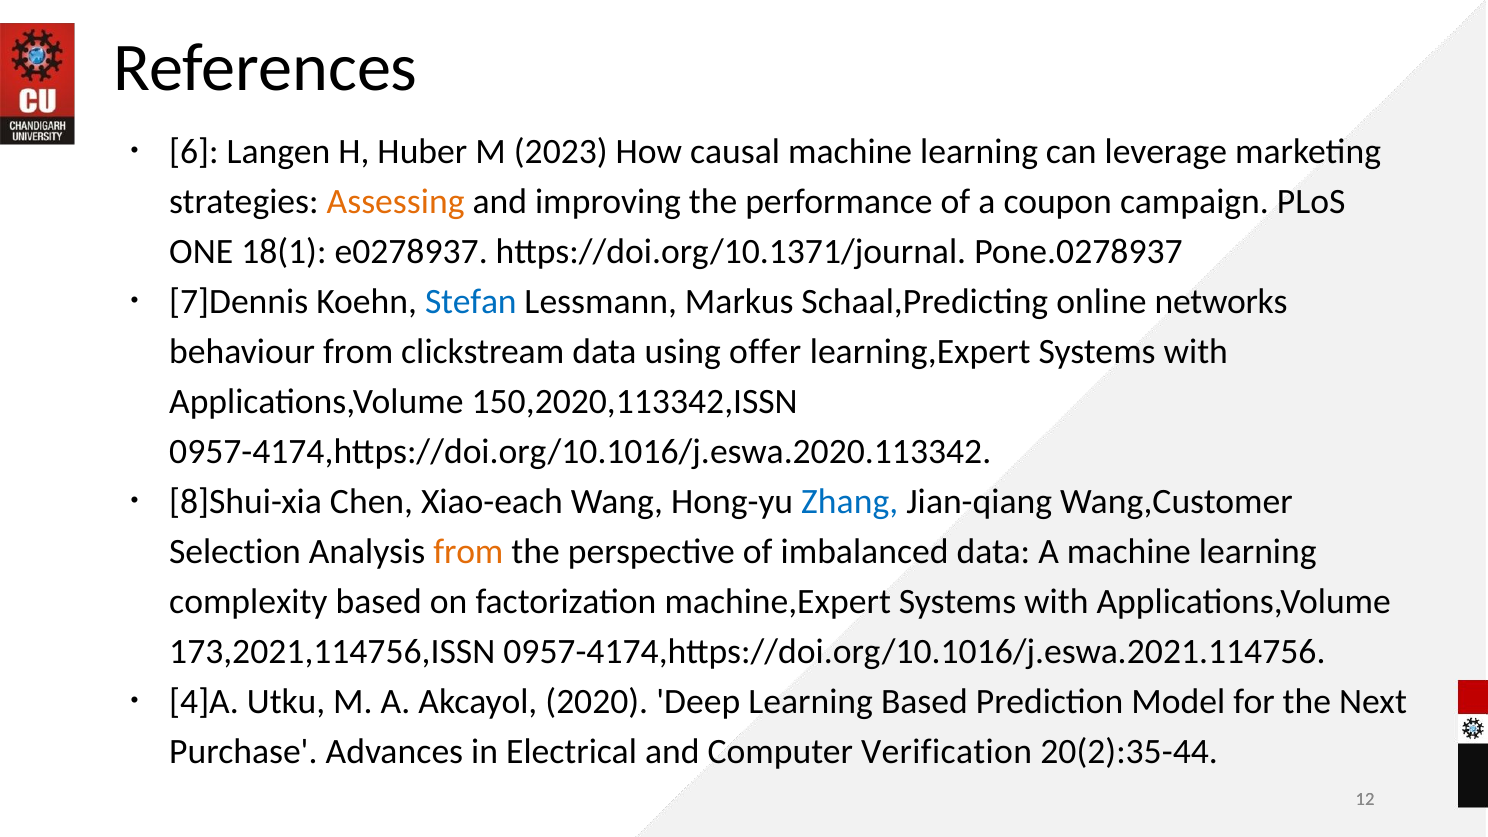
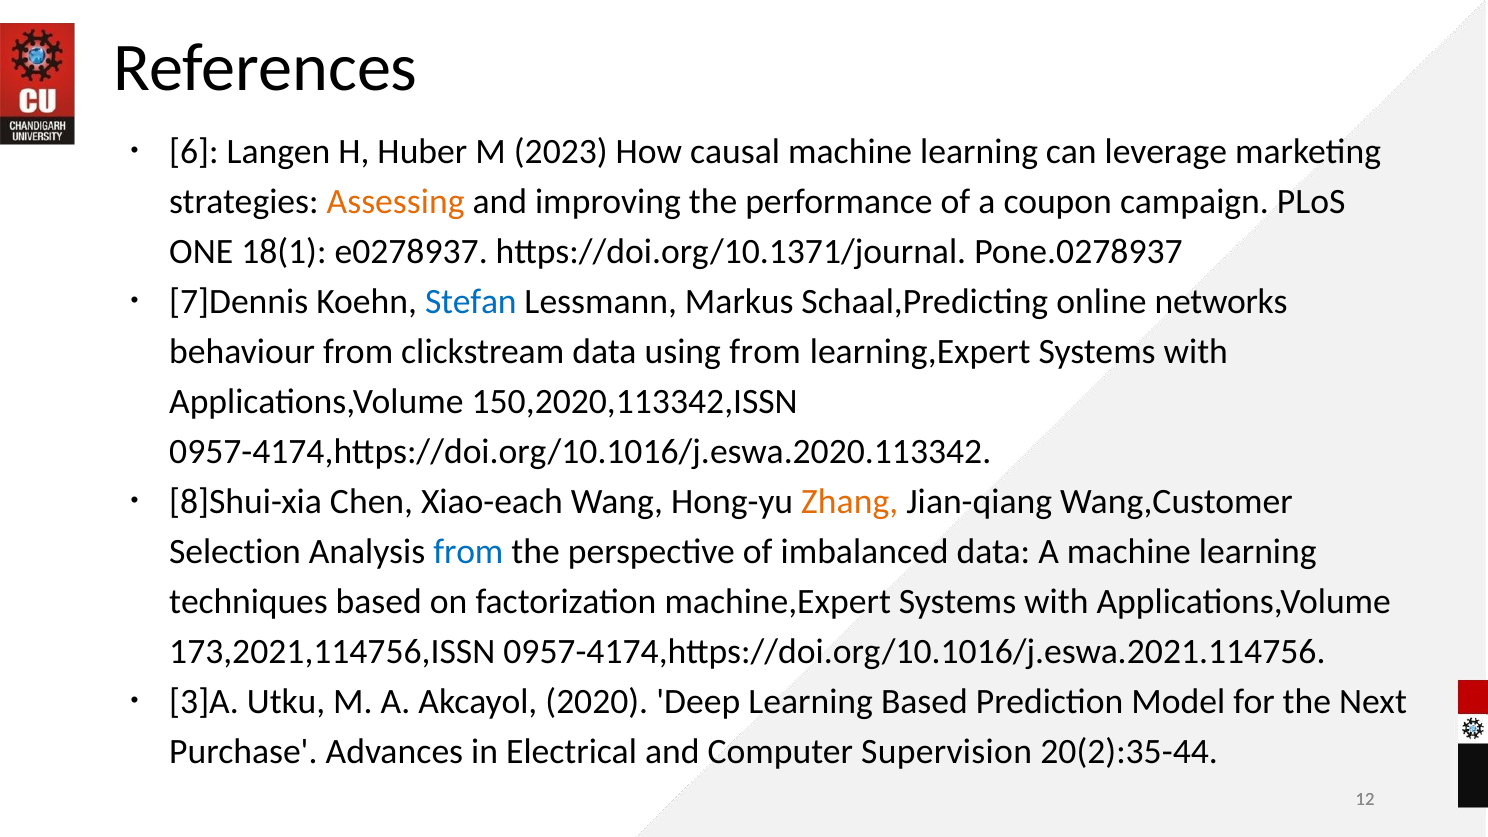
using offer: offer -> from (765, 352)
Zhang colour: blue -> orange (850, 502)
from colour: orange -> blue (468, 552)
complexity: complexity -> techniques (248, 602)
4]A: 4]A -> 3]A (204, 702)
Verification: Verification -> Supervision (947, 752)
